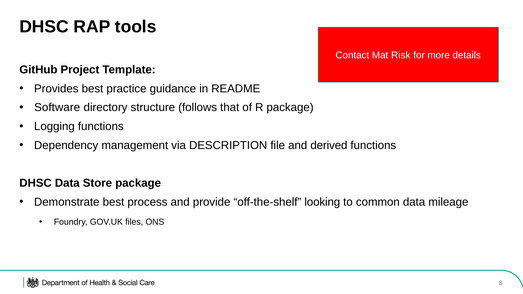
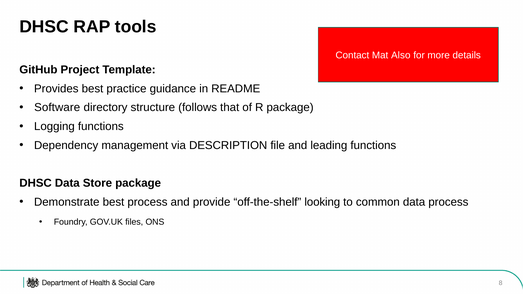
Risk: Risk -> Also (401, 55)
derived: derived -> leading (329, 145)
data mileage: mileage -> process (448, 202)
